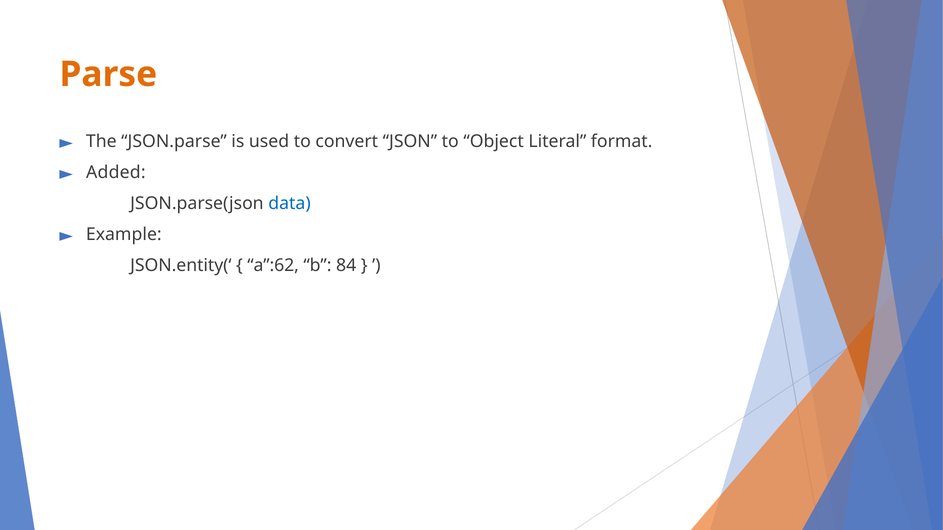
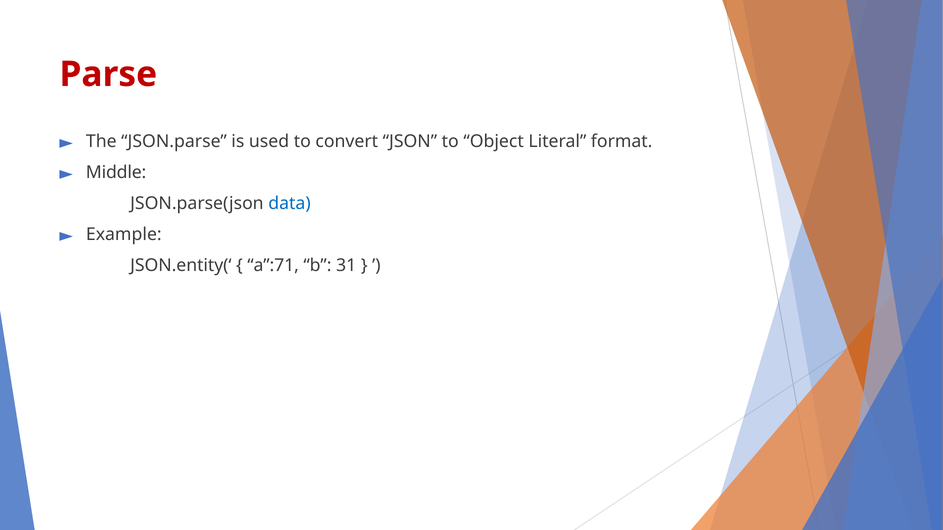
Parse colour: orange -> red (108, 74)
Added: Added -> Middle (116, 173)
a”:62: a”:62 -> a”:71 (273, 266)
84: 84 -> 31 (346, 266)
